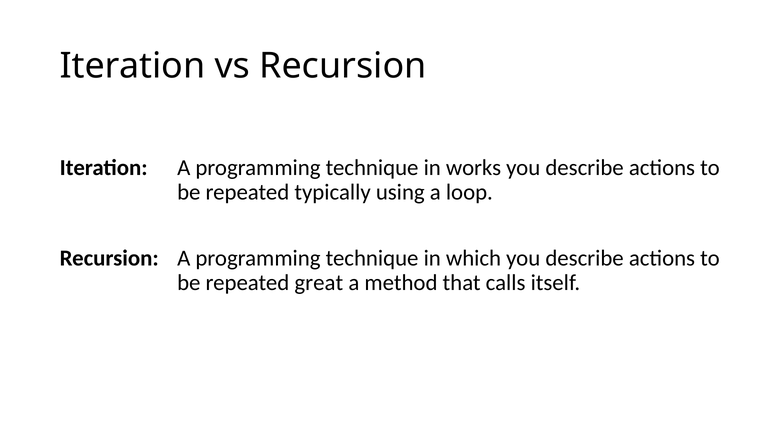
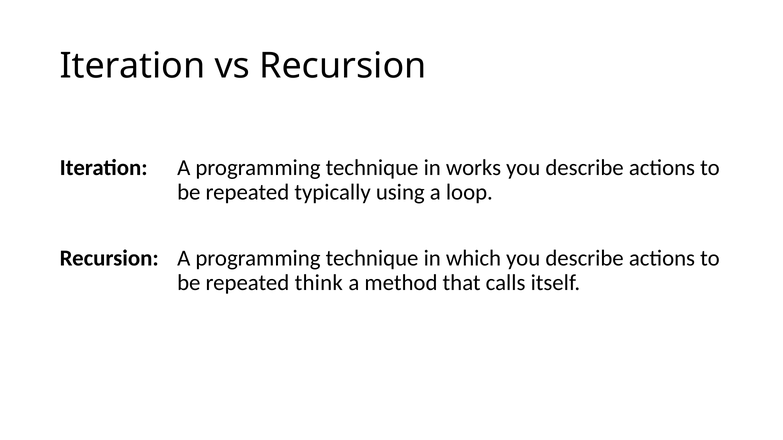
great: great -> think (319, 283)
